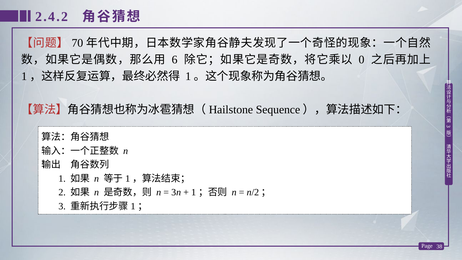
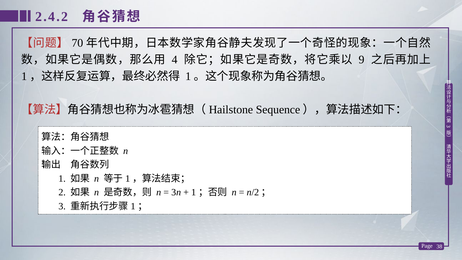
6: 6 -> 4 (175, 60)
0: 0 -> 9 (362, 60)
